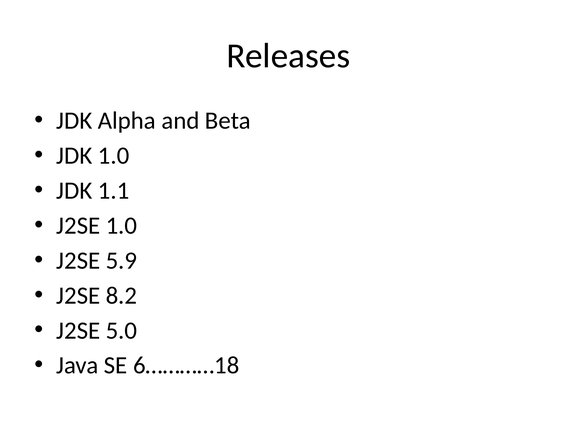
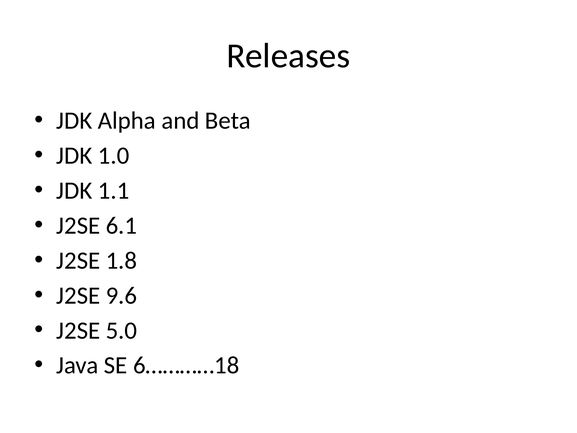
J2SE 1.0: 1.0 -> 6.1 (121, 225)
5.9: 5.9 -> 1.8 (121, 260)
8.2: 8.2 -> 9.6 (121, 295)
